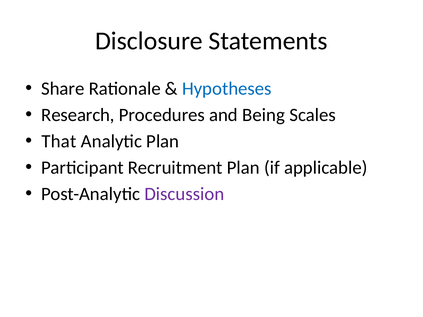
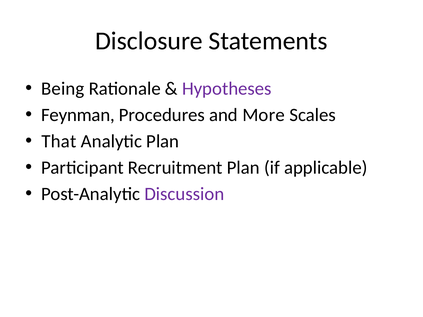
Share: Share -> Being (63, 89)
Hypotheses colour: blue -> purple (227, 89)
Research: Research -> Feynman (78, 115)
Being: Being -> More (264, 115)
